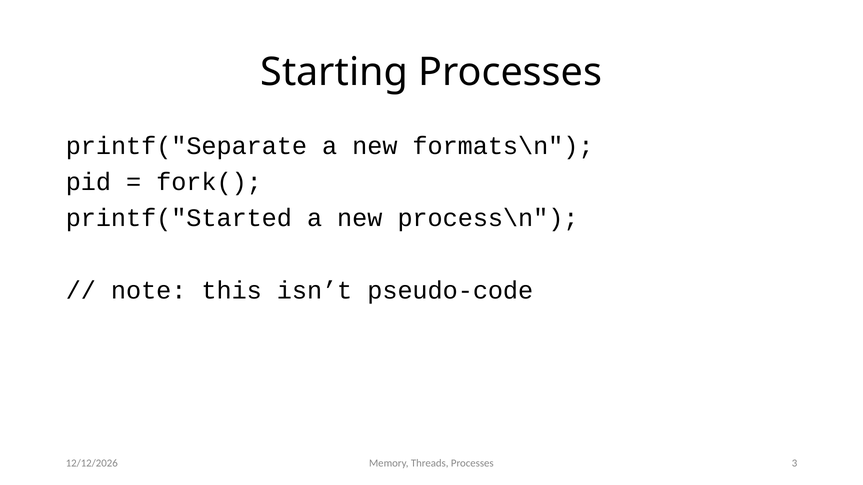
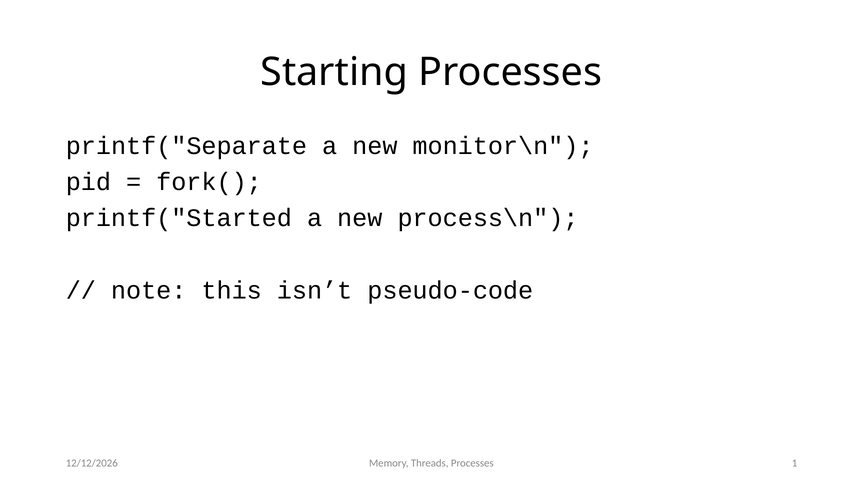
formats\n: formats\n -> monitor\n (503, 146)
3: 3 -> 1 (795, 463)
